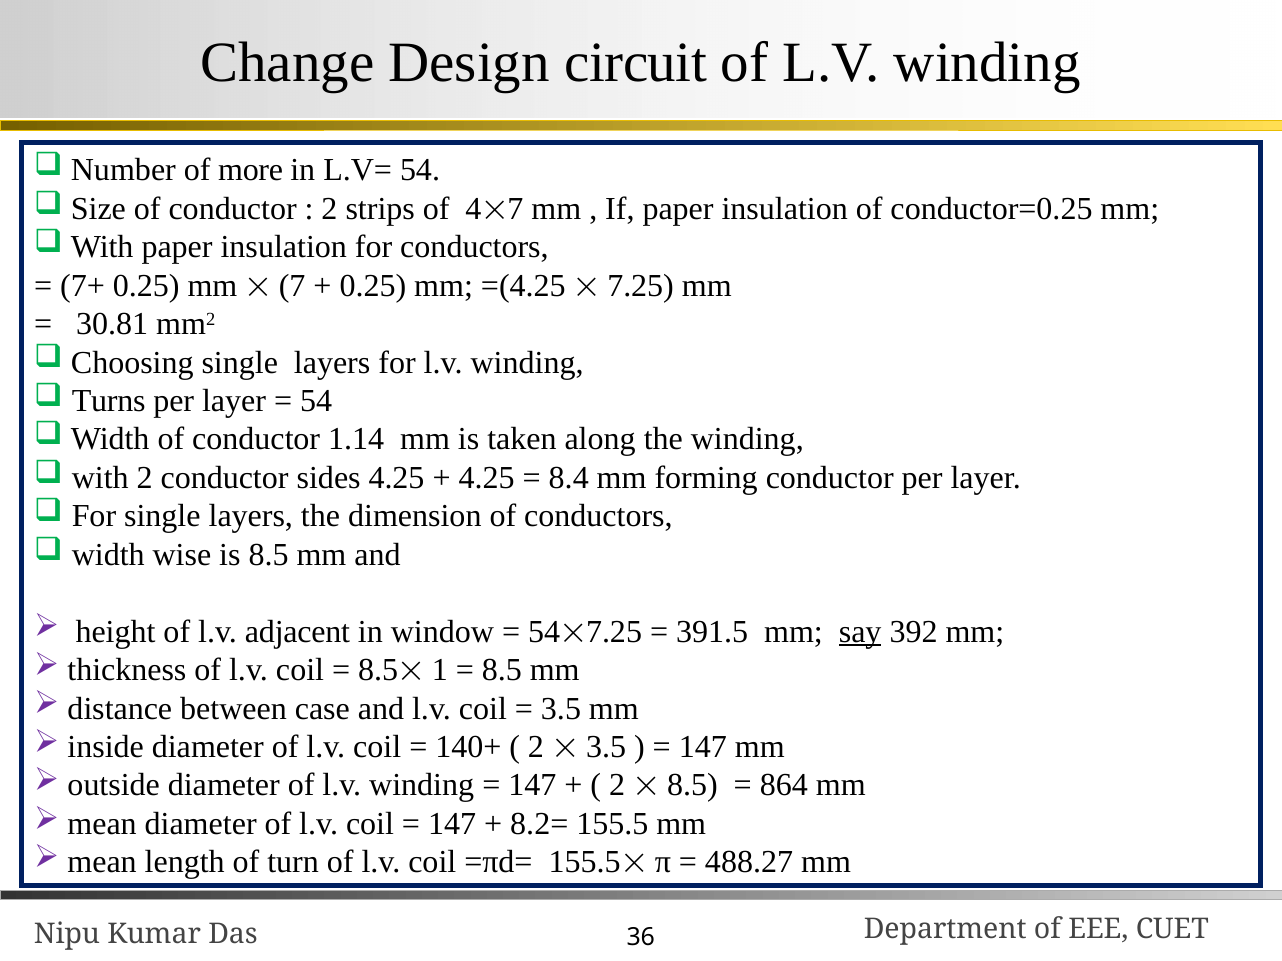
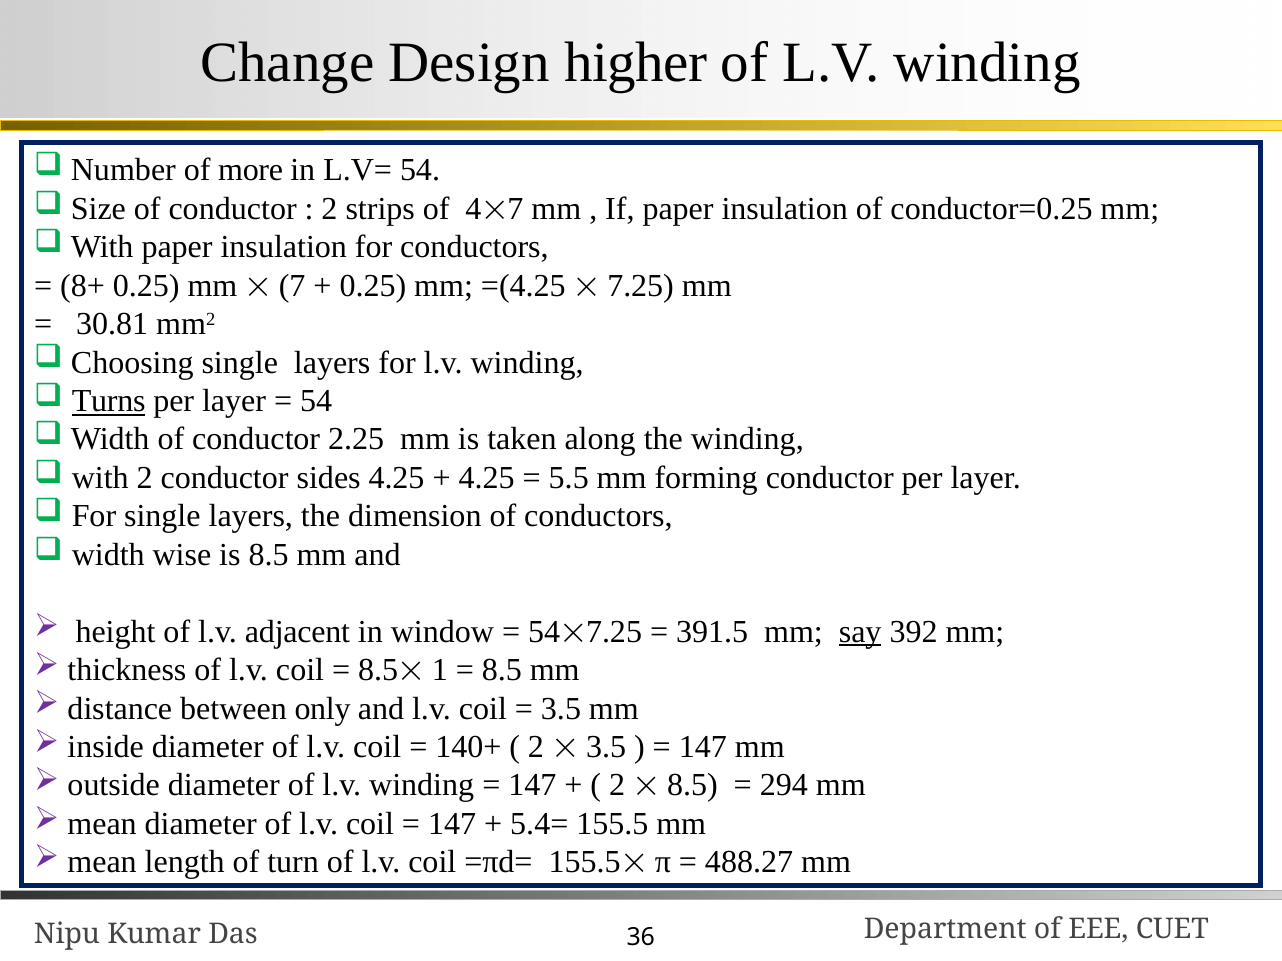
circuit: circuit -> higher (636, 63)
7+: 7+ -> 8+ (83, 286)
Turns underline: none -> present (109, 401)
1.14: 1.14 -> 2.25 (356, 440)
8.4: 8.4 -> 5.5 (569, 478)
case: case -> only (323, 709)
864: 864 -> 294 (784, 786)
8.2=: 8.2= -> 5.4= (539, 824)
